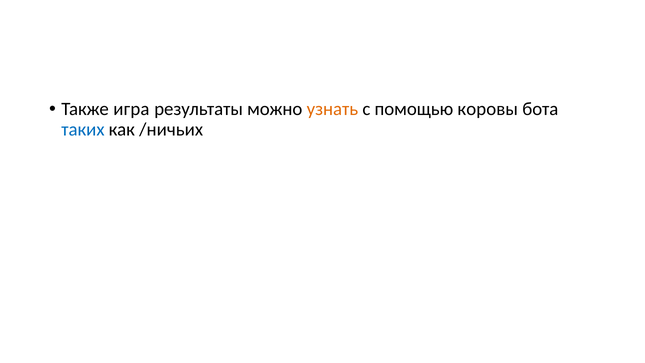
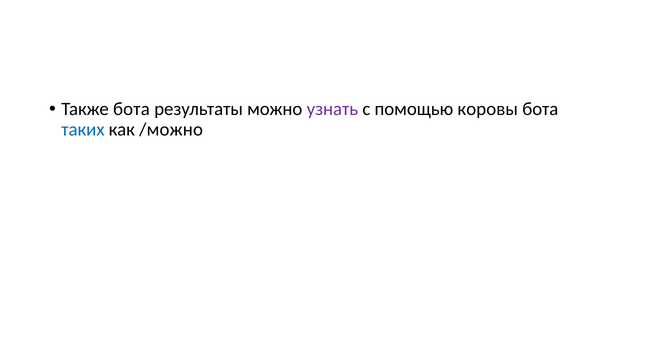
Также игра: игра -> бота (131, 109)
узнать colour: orange -> purple (332, 109)
/ничьих: /ничьих -> /можно (171, 129)
